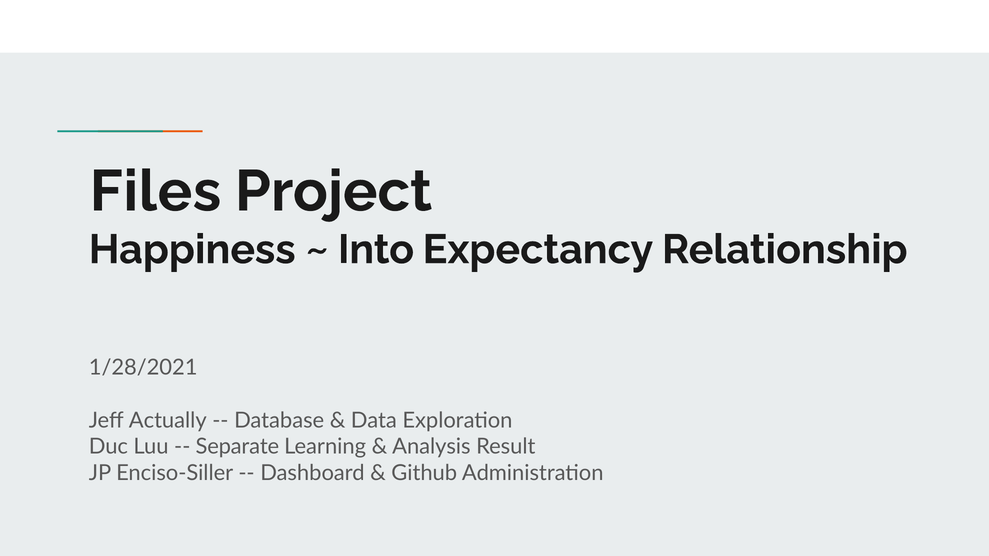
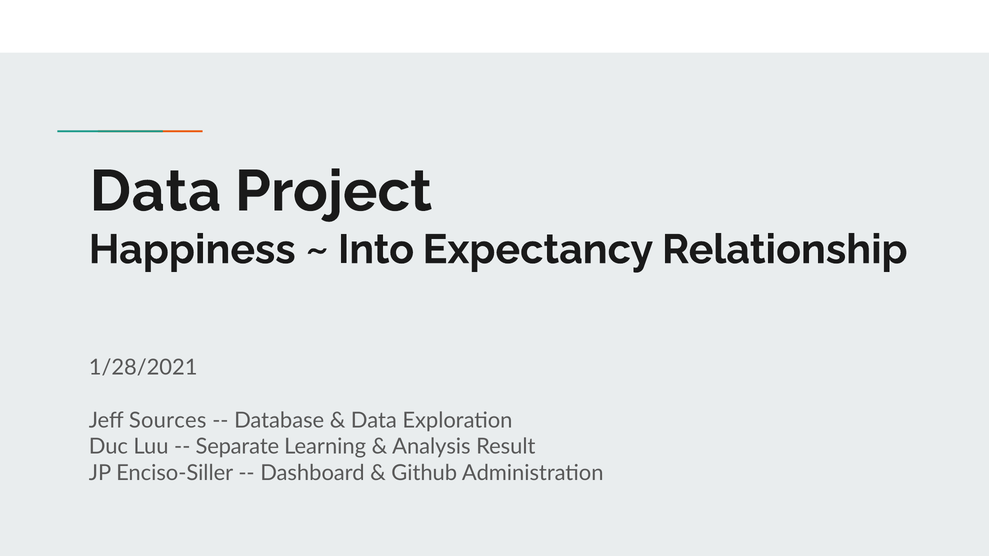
Files: Files -> Data (155, 192)
Actually: Actually -> Sources (168, 421)
